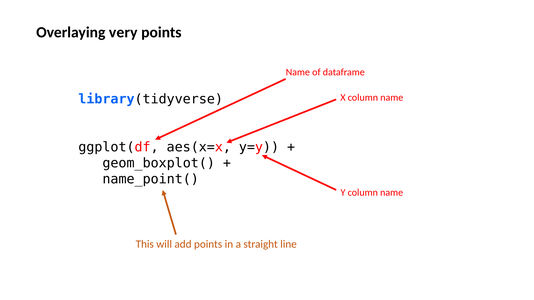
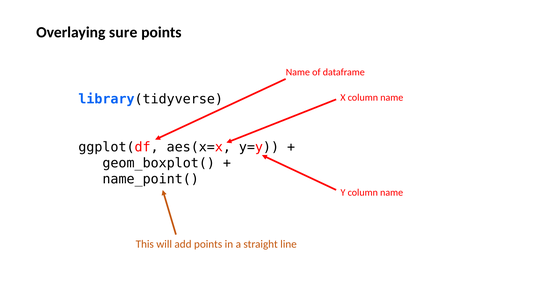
very: very -> sure (123, 32)
